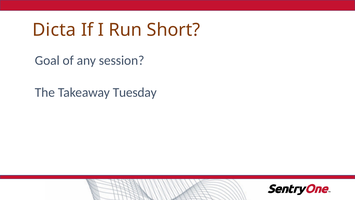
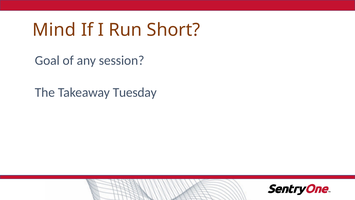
Dicta: Dicta -> Mind (54, 30)
